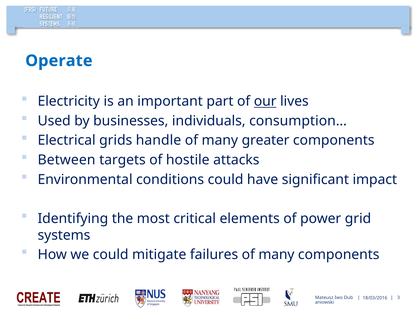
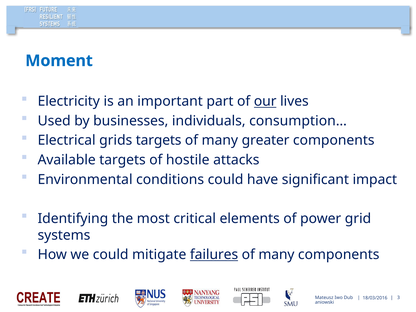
Operate: Operate -> Moment (59, 61)
grids handle: handle -> targets (159, 140)
Between: Between -> Available (67, 160)
failures underline: none -> present (214, 255)
